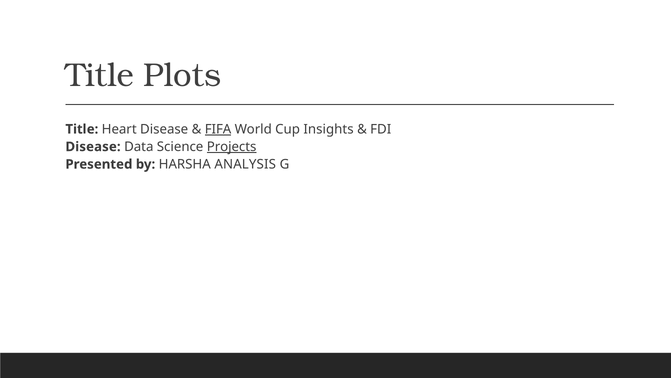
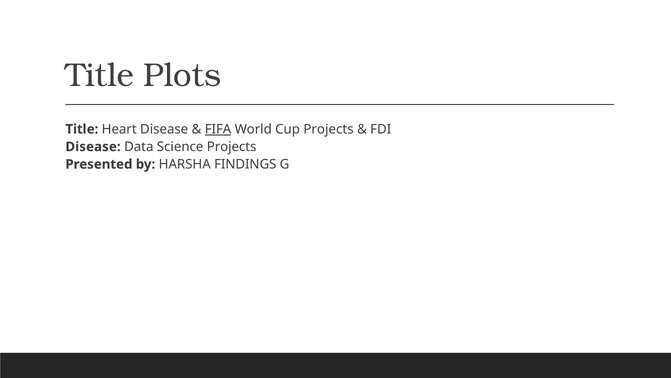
Cup Insights: Insights -> Projects (329, 129)
Projects underline: present -> none (232, 147)
ANALYSIS: ANALYSIS -> FINDINGS (245, 164)
